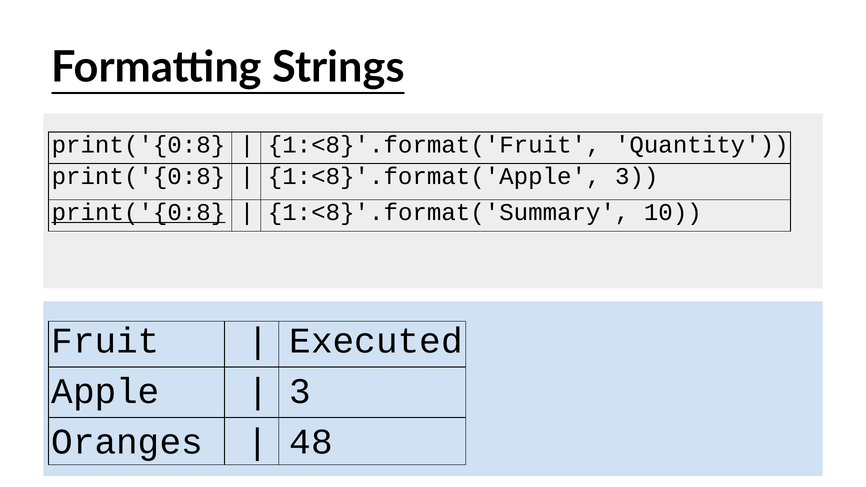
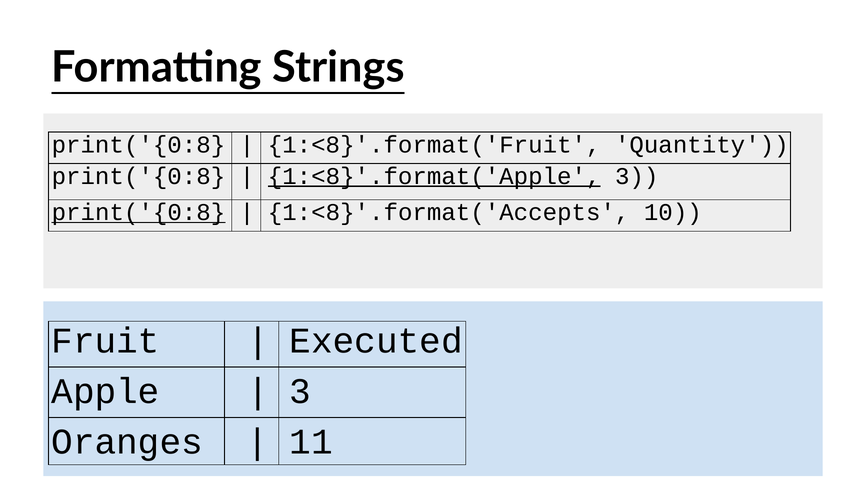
1:<8}'.format('Apple underline: none -> present (434, 176)
1:<8}'.format('Summary: 1:<8}'.format('Summary -> 1:<8}'.format('Accepts (449, 212)
48: 48 -> 11 (311, 442)
